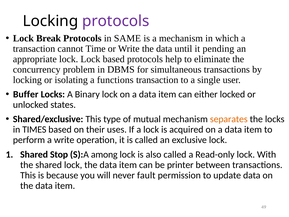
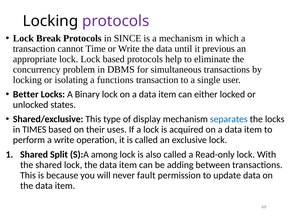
SAME: SAME -> SINCE (128, 38)
pending: pending -> previous (218, 49)
Buffer: Buffer -> Better (26, 94)
mutual: mutual -> display (147, 119)
separates colour: orange -> blue (229, 119)
Stop: Stop -> Split (59, 154)
printer: printer -> adding (180, 165)
